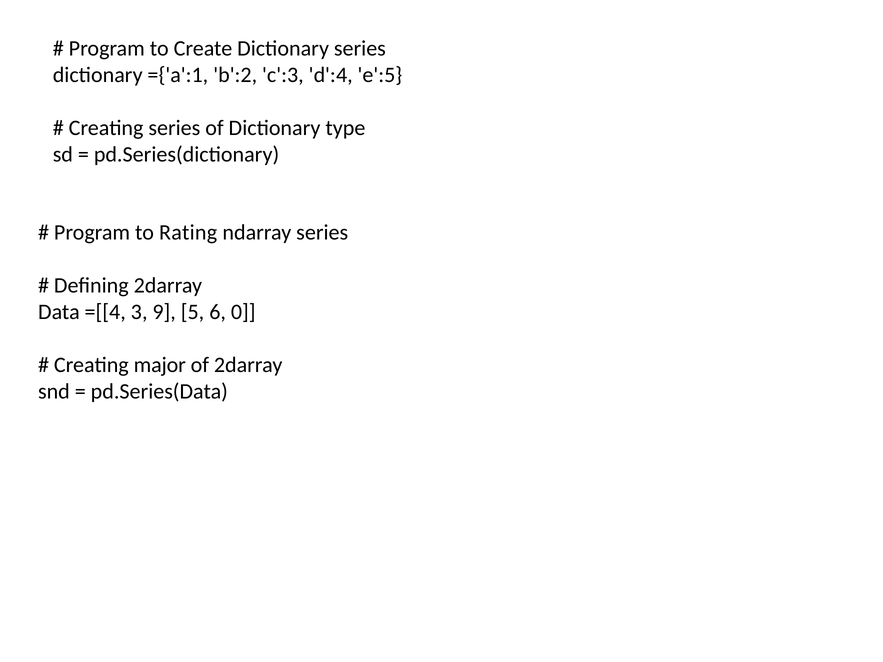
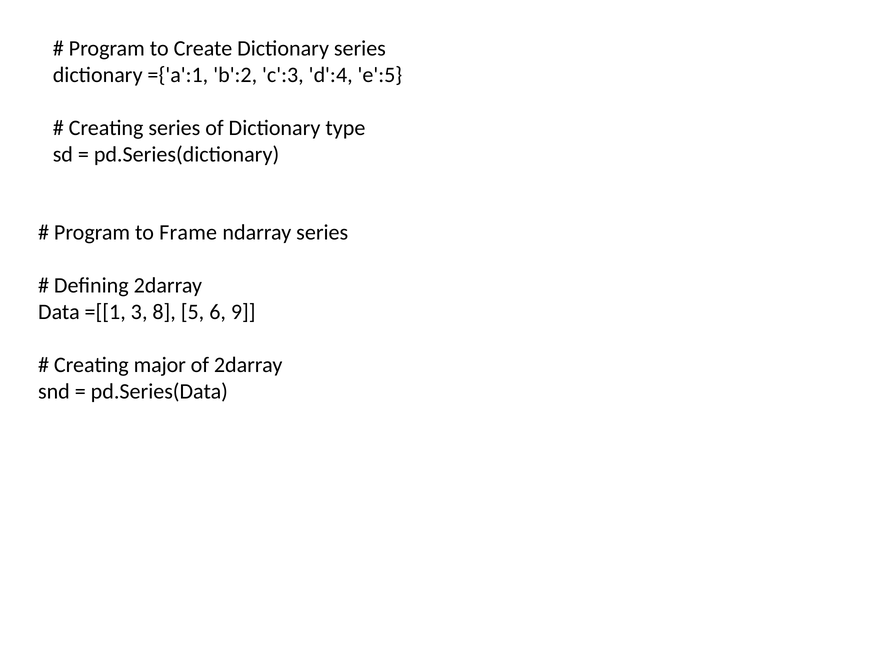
Rating: Rating -> Frame (188, 232)
=[[4: =[[4 -> =[[1 (105, 312)
9: 9 -> 8 (164, 312)
0: 0 -> 9 (243, 312)
